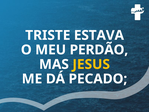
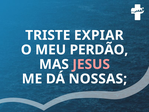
ESTAVA: ESTAVA -> EXPIAR (99, 35)
JESUS colour: yellow -> pink (91, 64)
PECADO: PECADO -> NOSSAS (98, 79)
